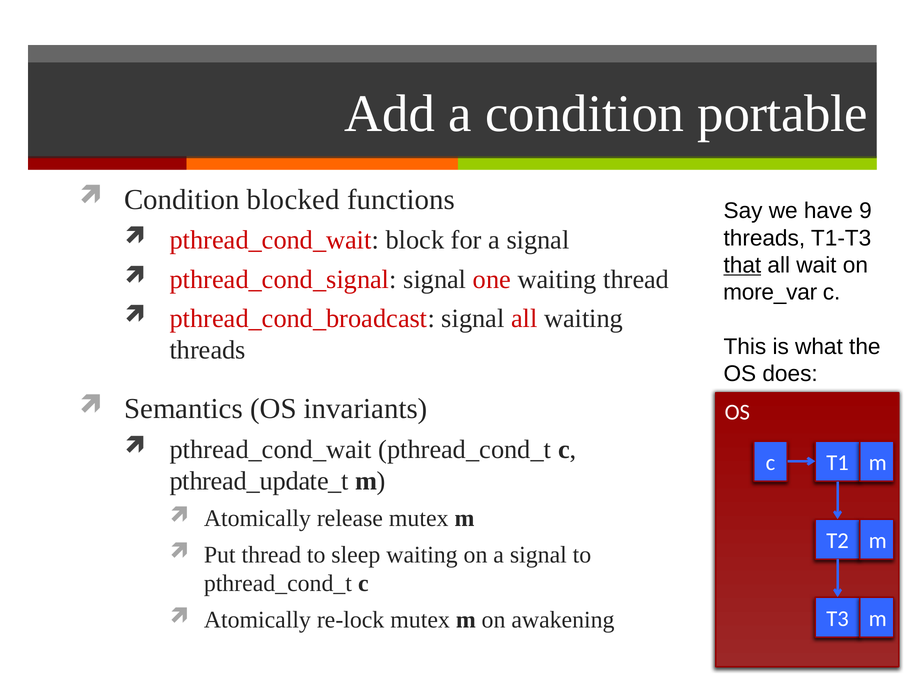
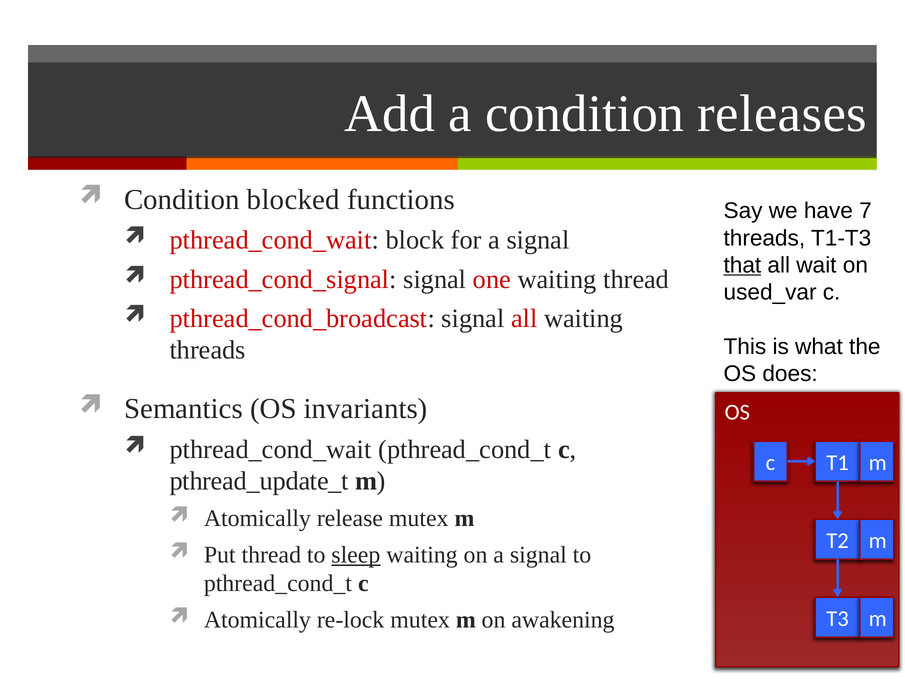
portable: portable -> releases (782, 114)
9: 9 -> 7 (865, 211)
more_var: more_var -> used_var (770, 292)
sleep underline: none -> present (356, 555)
